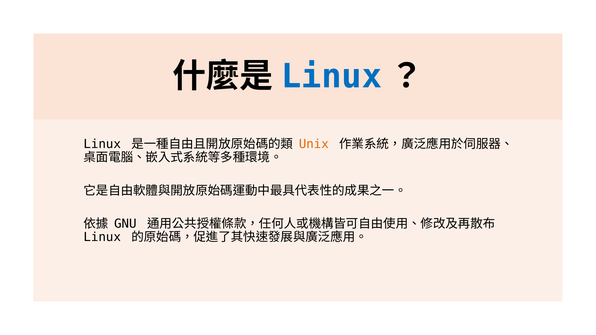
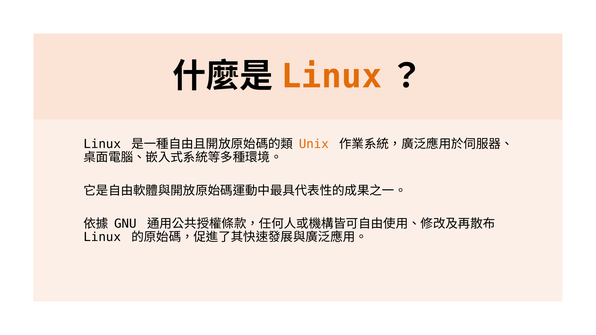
Linux colour: blue -> orange (332, 77)
